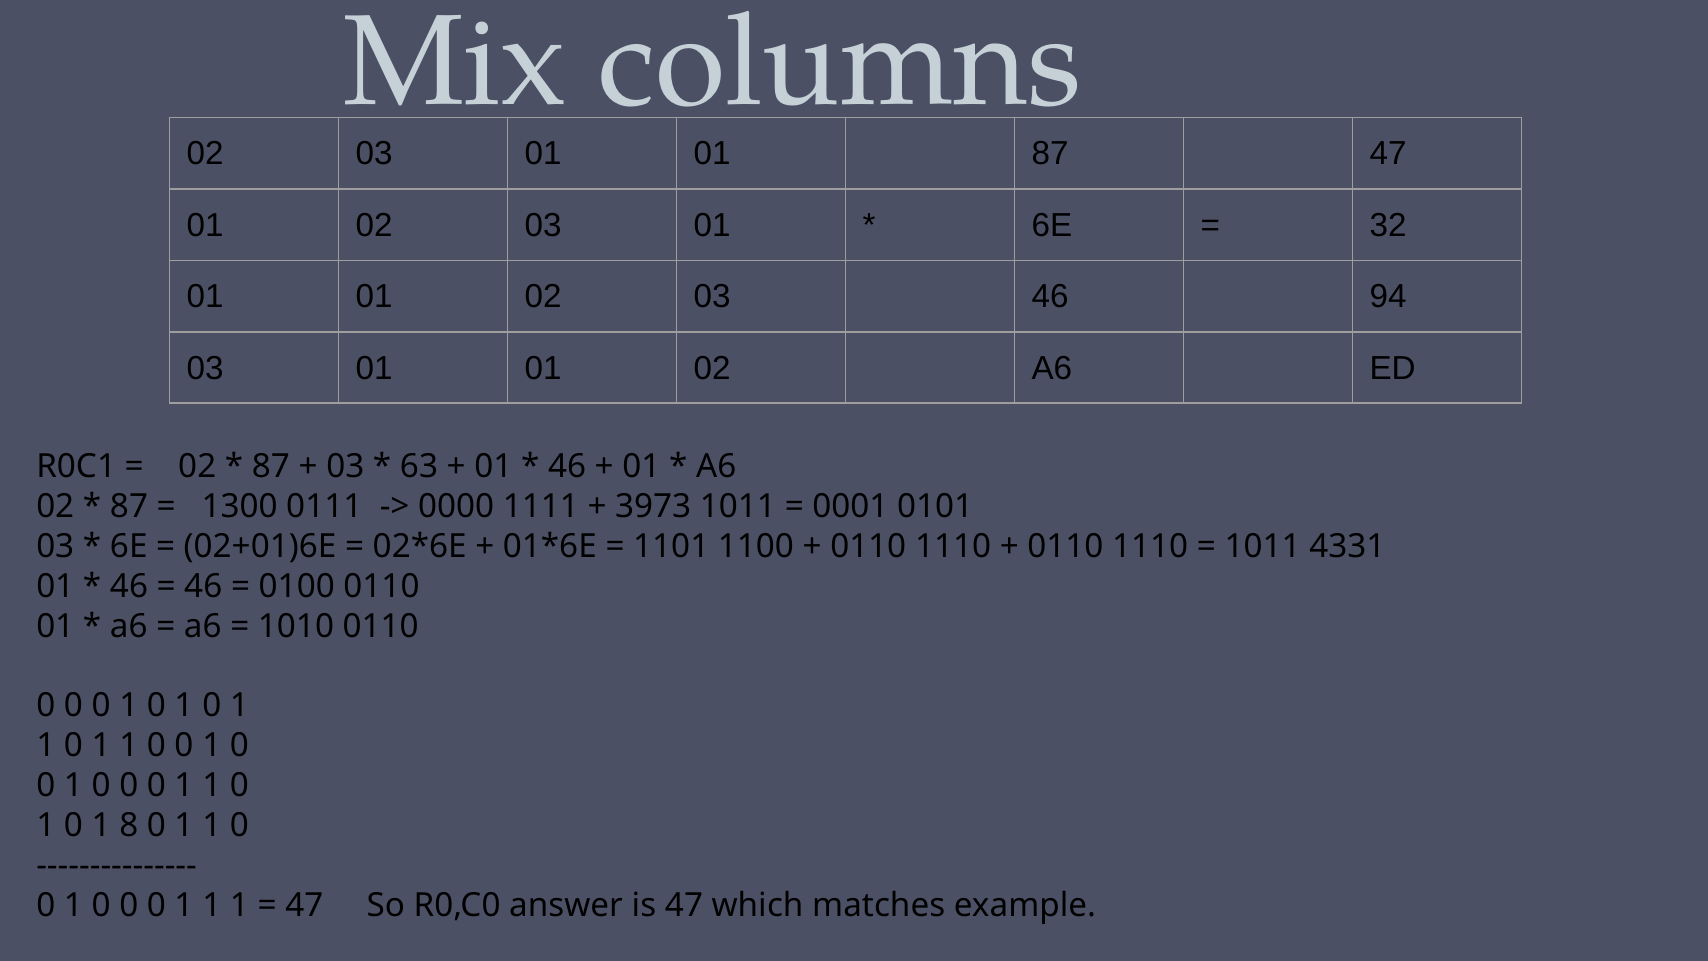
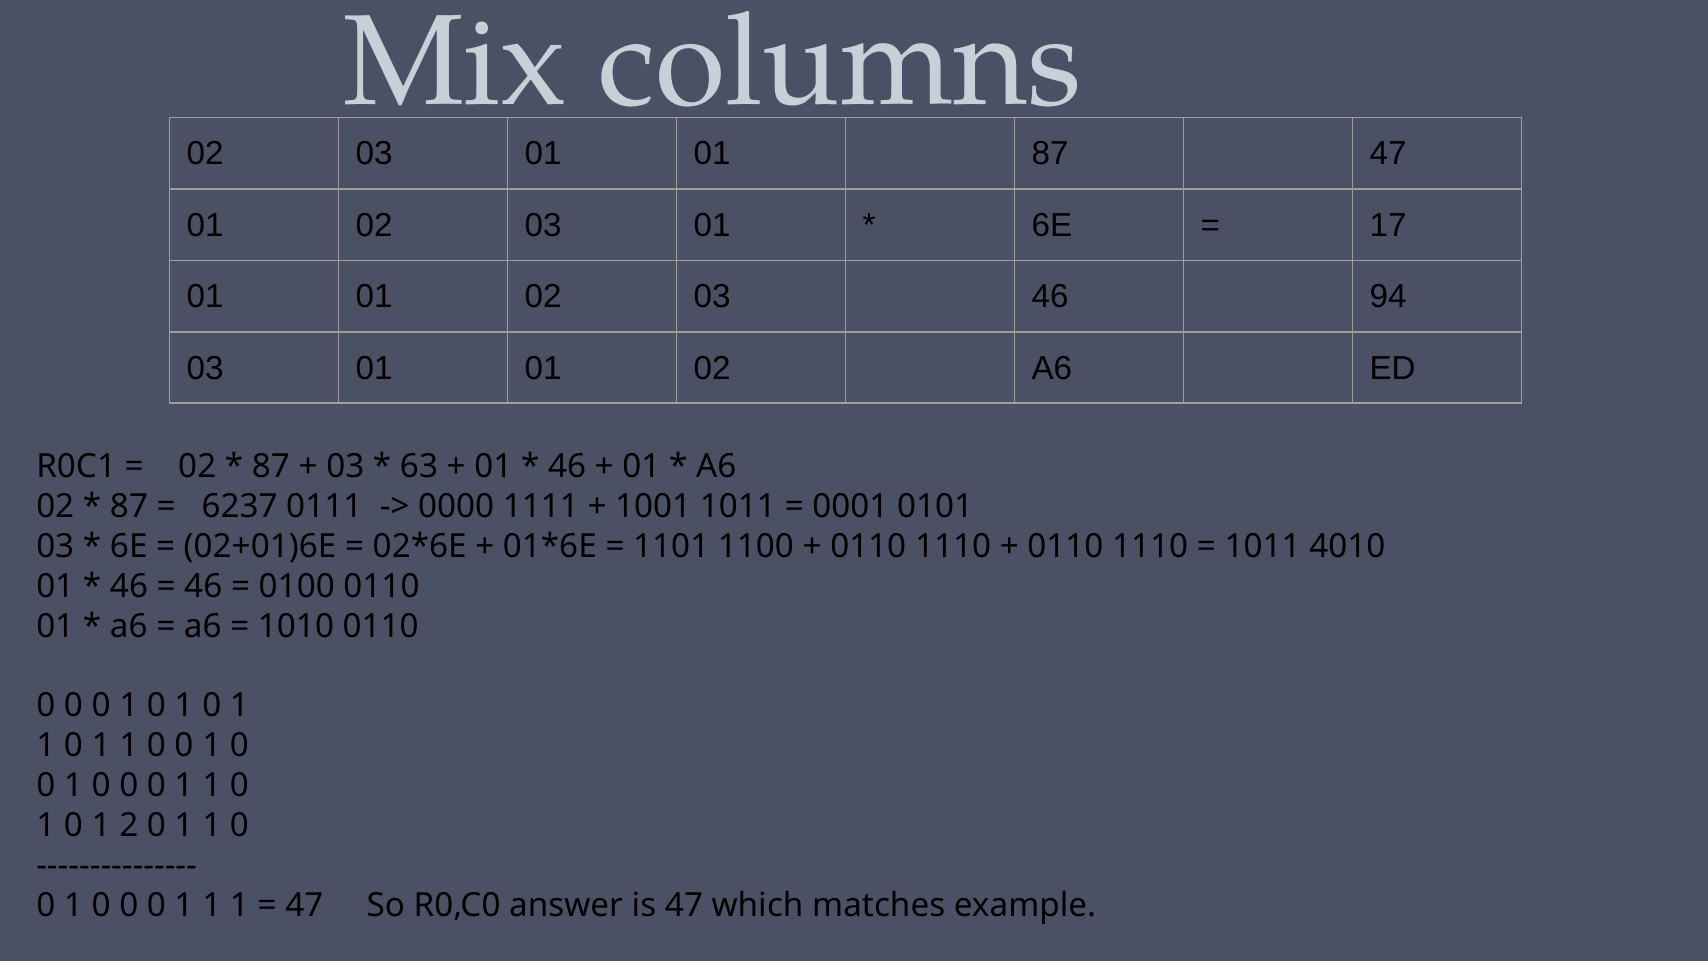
32: 32 -> 17 (1388, 225)
1300: 1300 -> 6237 (240, 506)
3973: 3973 -> 1001 (653, 506)
4331: 4331 -> 4010 (1347, 546)
8: 8 -> 2 (129, 825)
